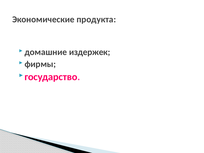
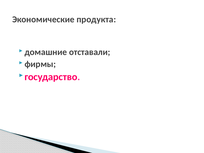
издержек: издержек -> отставали (90, 52)
